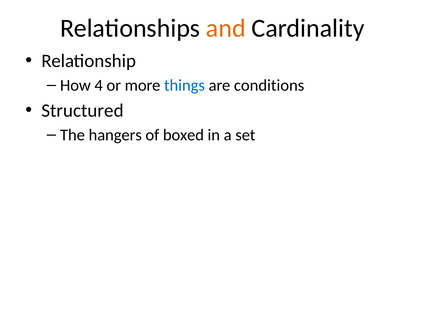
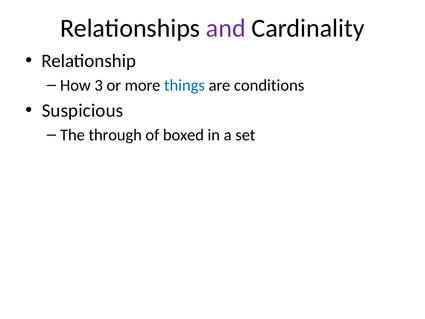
and colour: orange -> purple (226, 28)
4: 4 -> 3 (99, 85)
Structured: Structured -> Suspicious (82, 110)
hangers: hangers -> through (115, 135)
